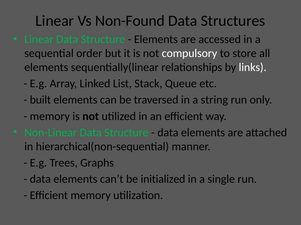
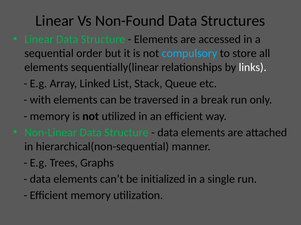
compulsory colour: white -> light blue (189, 53)
built: built -> with (40, 100)
string: string -> break (214, 100)
